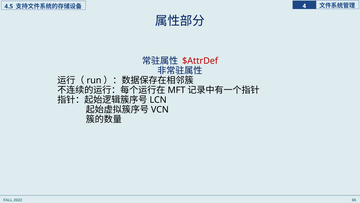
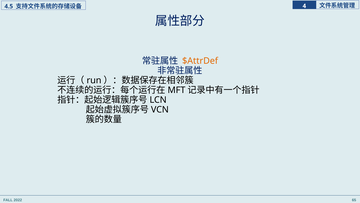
$AttrDef colour: red -> orange (200, 61)
